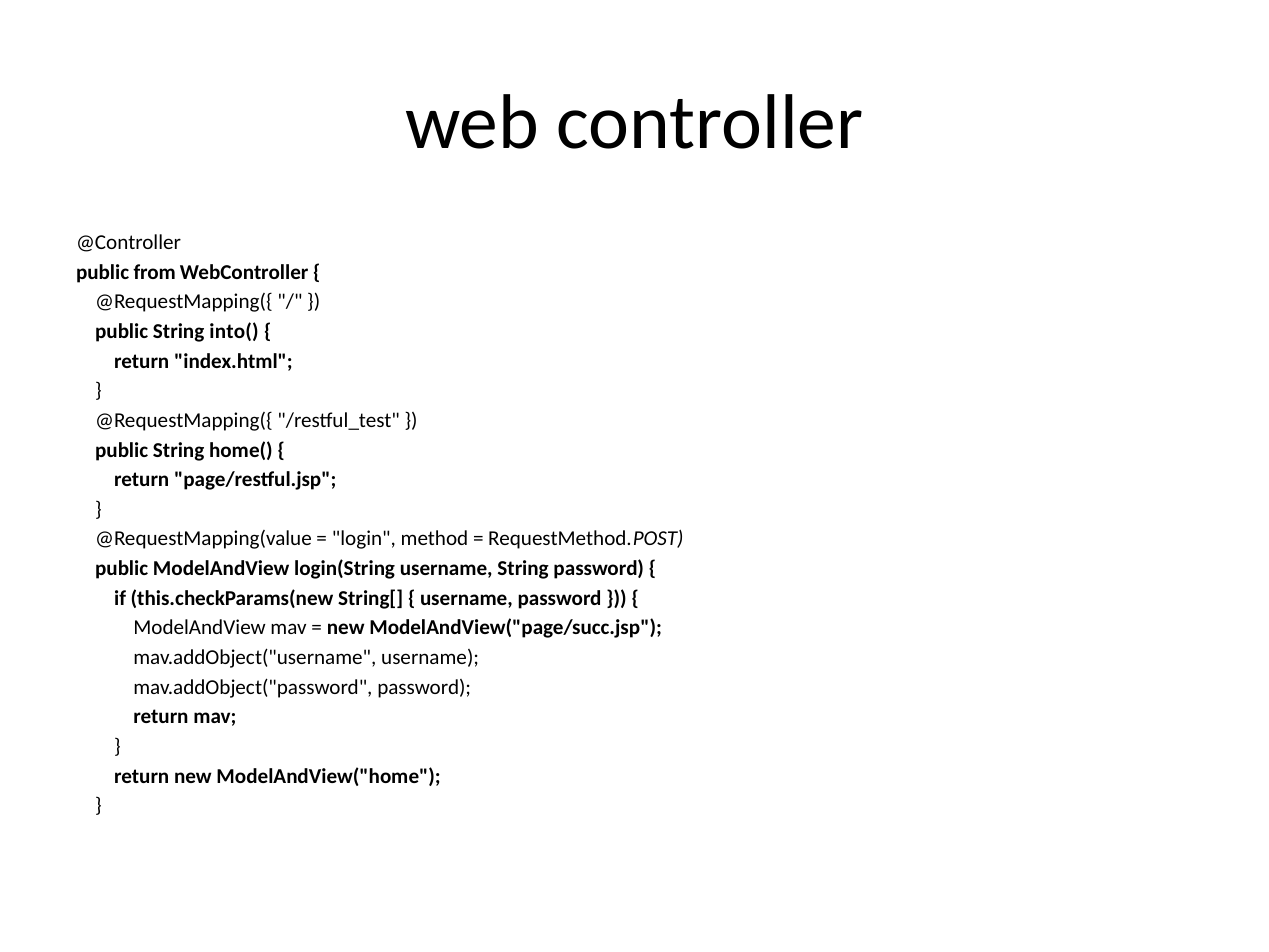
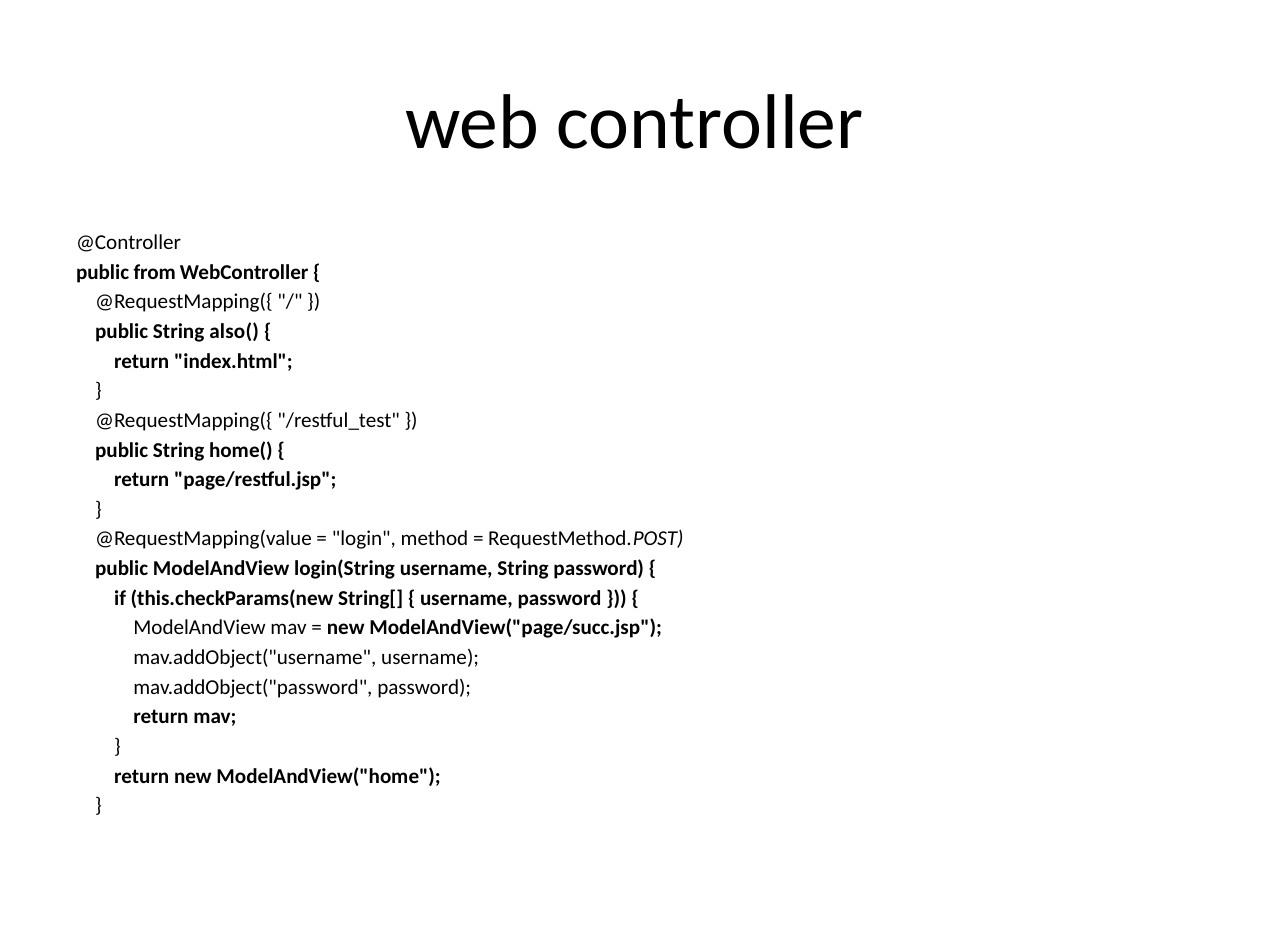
into(: into( -> also( (234, 331)
